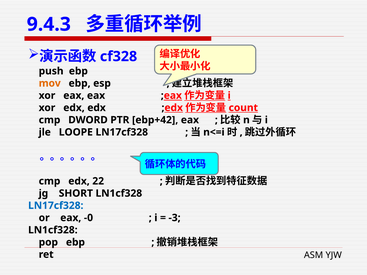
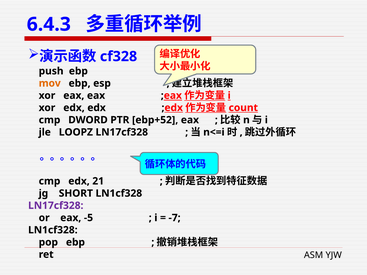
9.4.3: 9.4.3 -> 6.4.3 (49, 24)
ebp+42: ebp+42 -> ebp+52 (155, 120)
LOOPE: LOOPE -> LOOPZ (76, 132)
22: 22 -> 21 (98, 181)
LN17cf328 colour: blue -> purple (56, 206)
-0: -0 -> -5 (88, 218)
-3: -3 -> -7 (175, 218)
